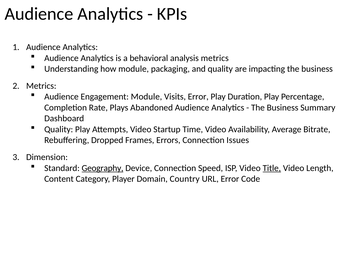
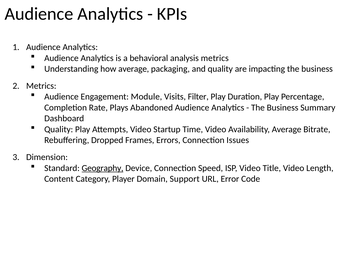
how module: module -> average (134, 69)
Visits Error: Error -> Filter (198, 97)
Title underline: present -> none (272, 168)
Country: Country -> Support (185, 179)
